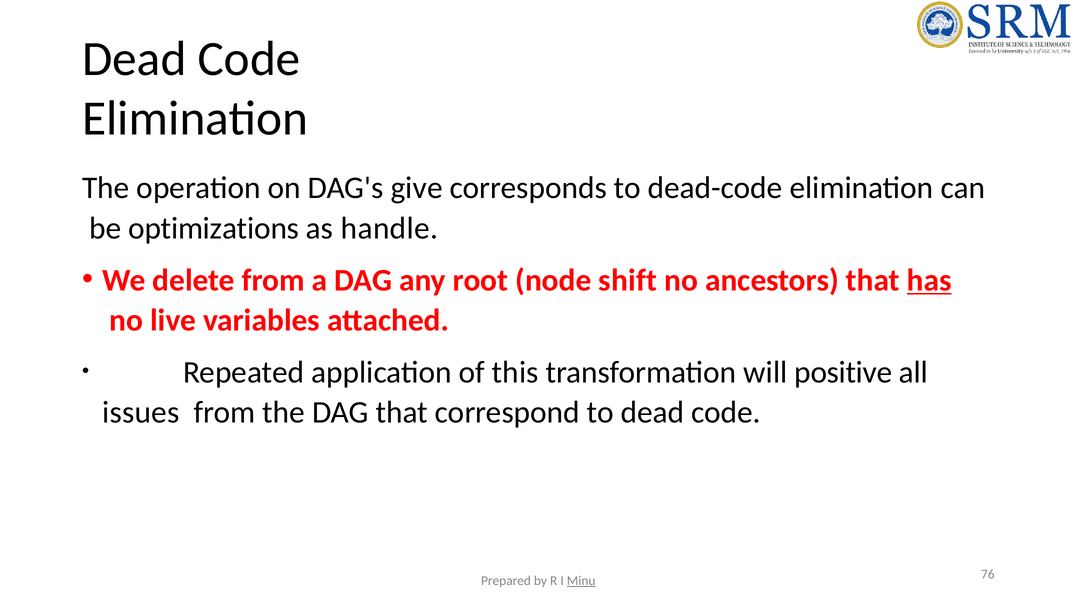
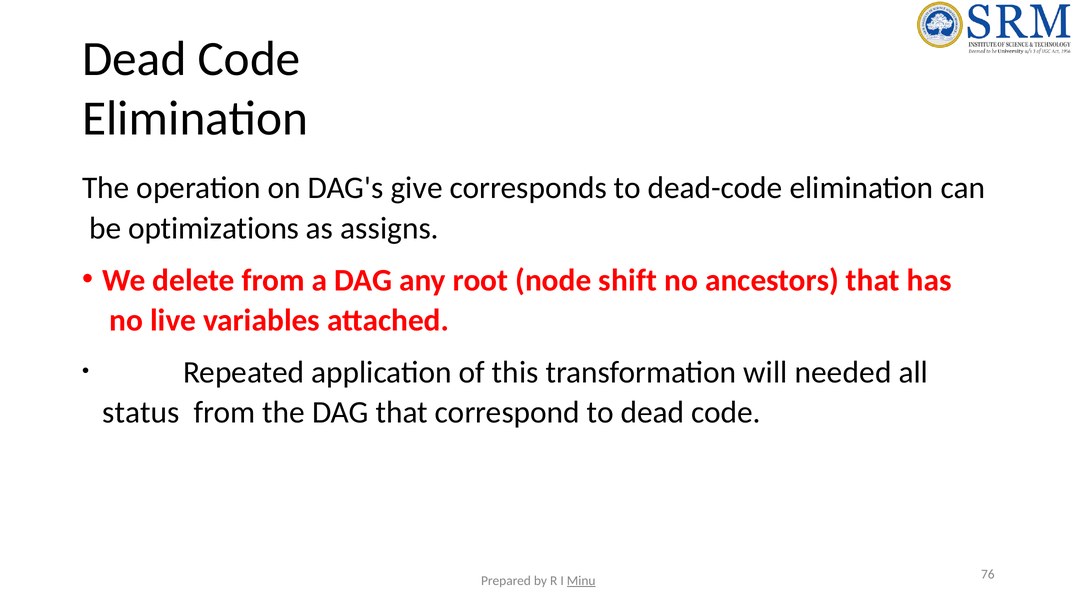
handle: handle -> assigns (390, 228)
has underline: present -> none (929, 280)
positive: positive -> needed (843, 372)
issues: issues -> status (141, 412)
